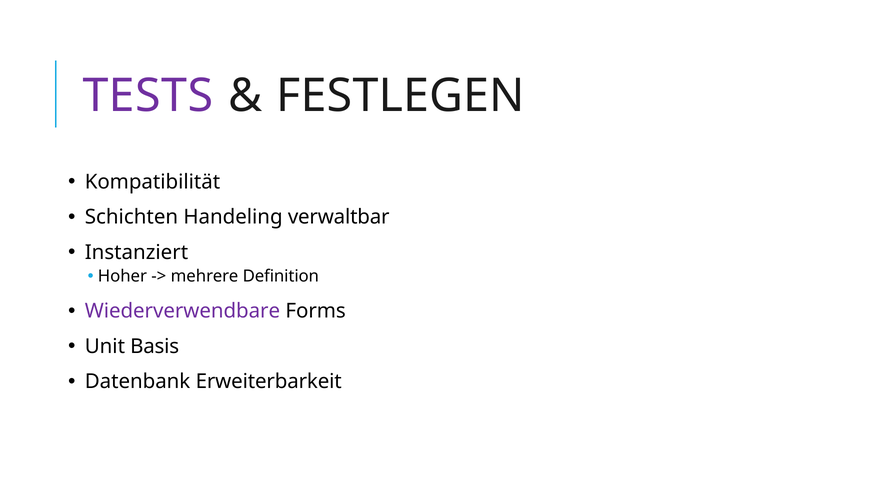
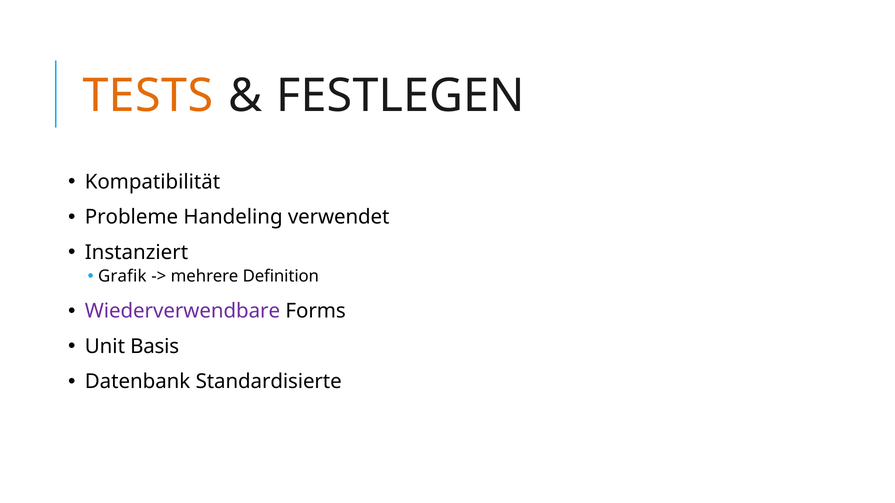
TESTS colour: purple -> orange (148, 96)
Schichten: Schichten -> Probleme (131, 217)
verwaltbar: verwaltbar -> verwendet (339, 217)
Hoher: Hoher -> Grafik (122, 276)
Erweiterbarkeit: Erweiterbarkeit -> Standardisierte (269, 382)
